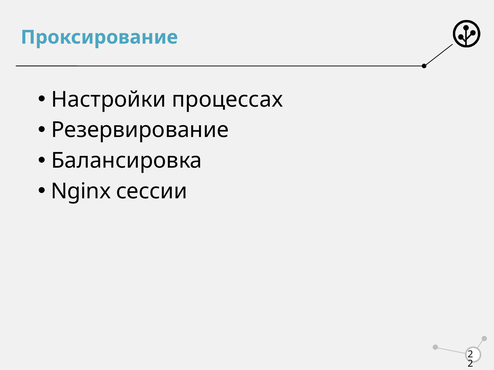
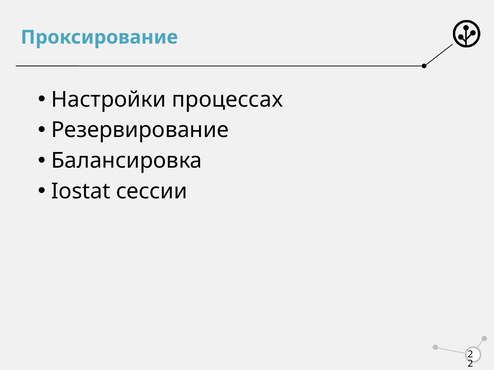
Nginx: Nginx -> Iostat (81, 191)
